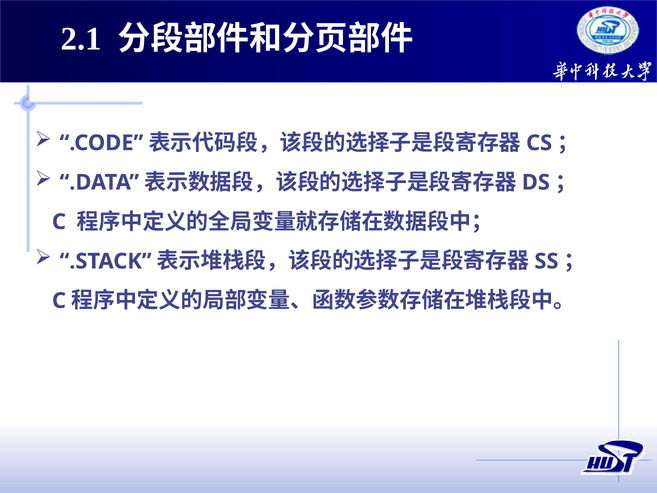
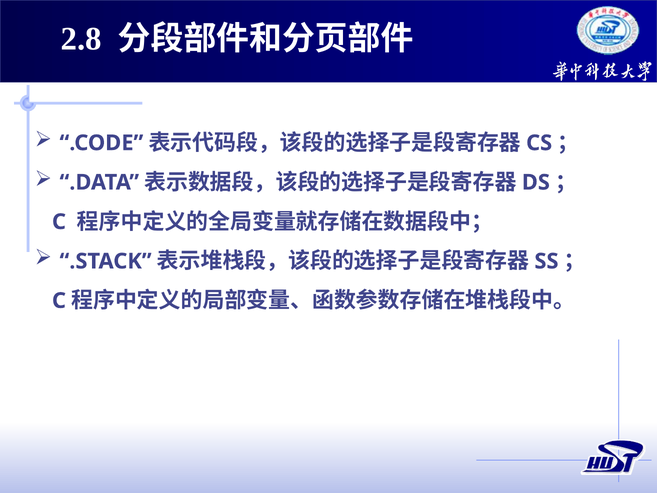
2.1: 2.1 -> 2.8 (81, 39)
